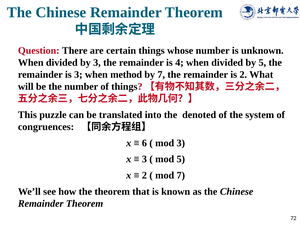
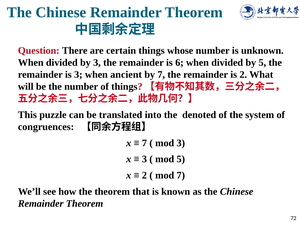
4: 4 -> 6 (179, 63)
method: method -> ancient (126, 75)
6: 6 -> 7 (144, 143)
